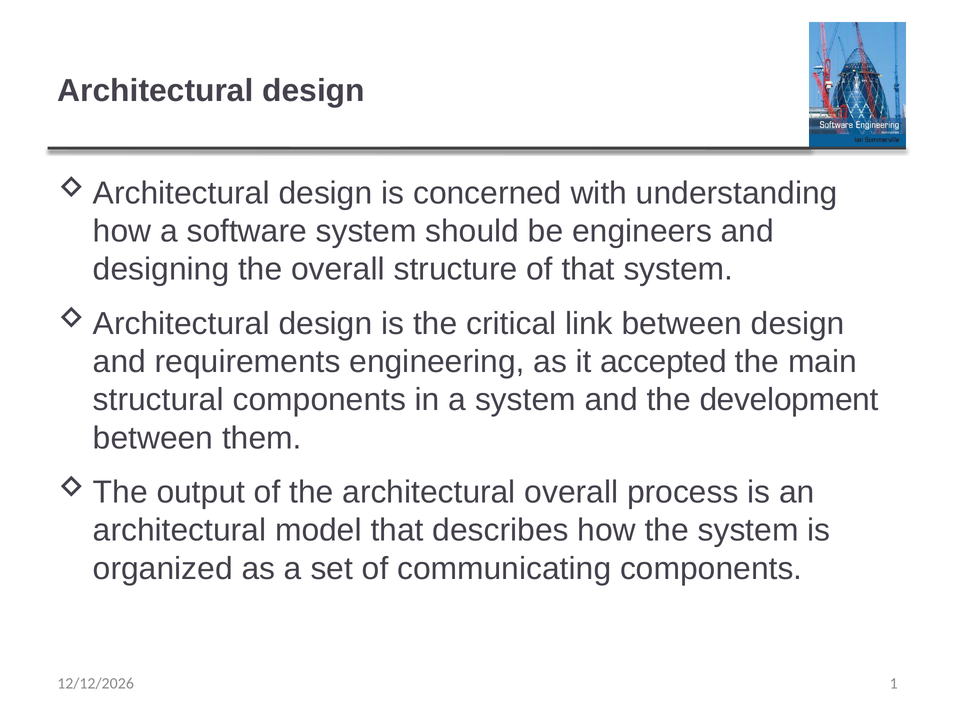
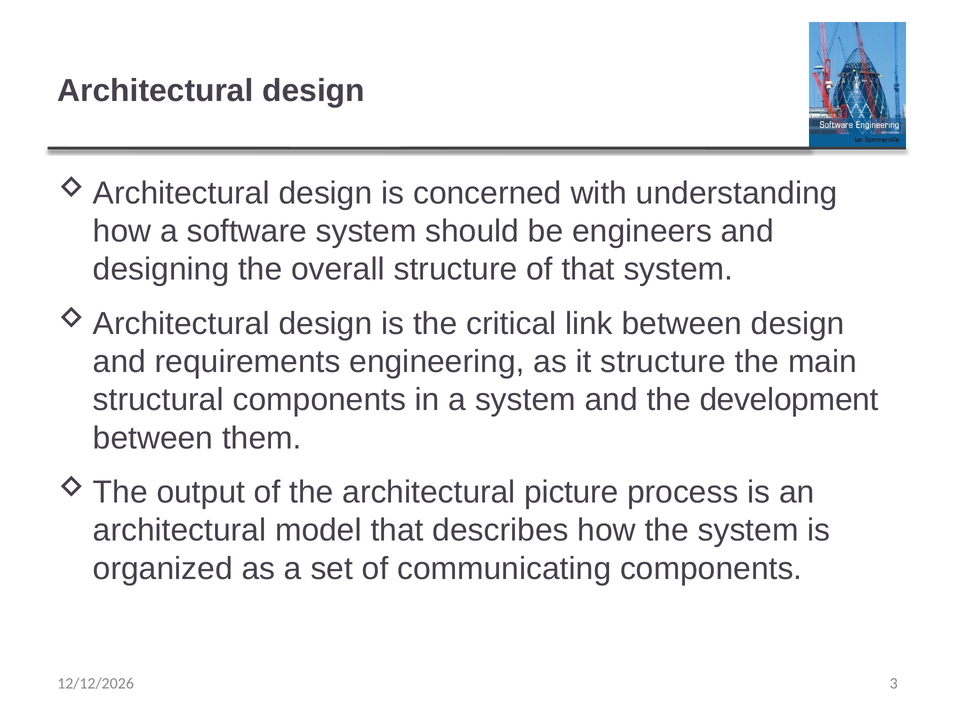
it accepted: accepted -> structure (663, 362)
architectural overall: overall -> picture (571, 492)
1: 1 -> 3 (894, 684)
